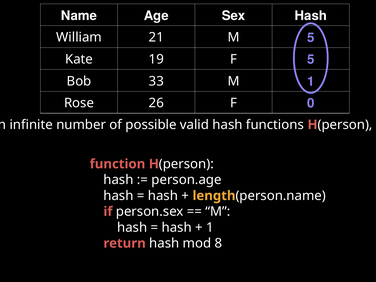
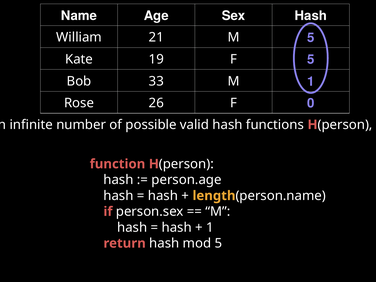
mod 8: 8 -> 5 (218, 243)
